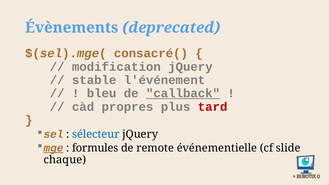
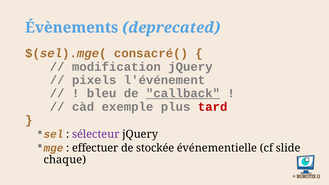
stable: stable -> pixels (94, 80)
propres: propres -> exemple (127, 107)
sélecteur colour: blue -> purple (96, 134)
mge underline: present -> none (53, 148)
formules: formules -> effectuer (95, 148)
remote: remote -> stockée (155, 148)
